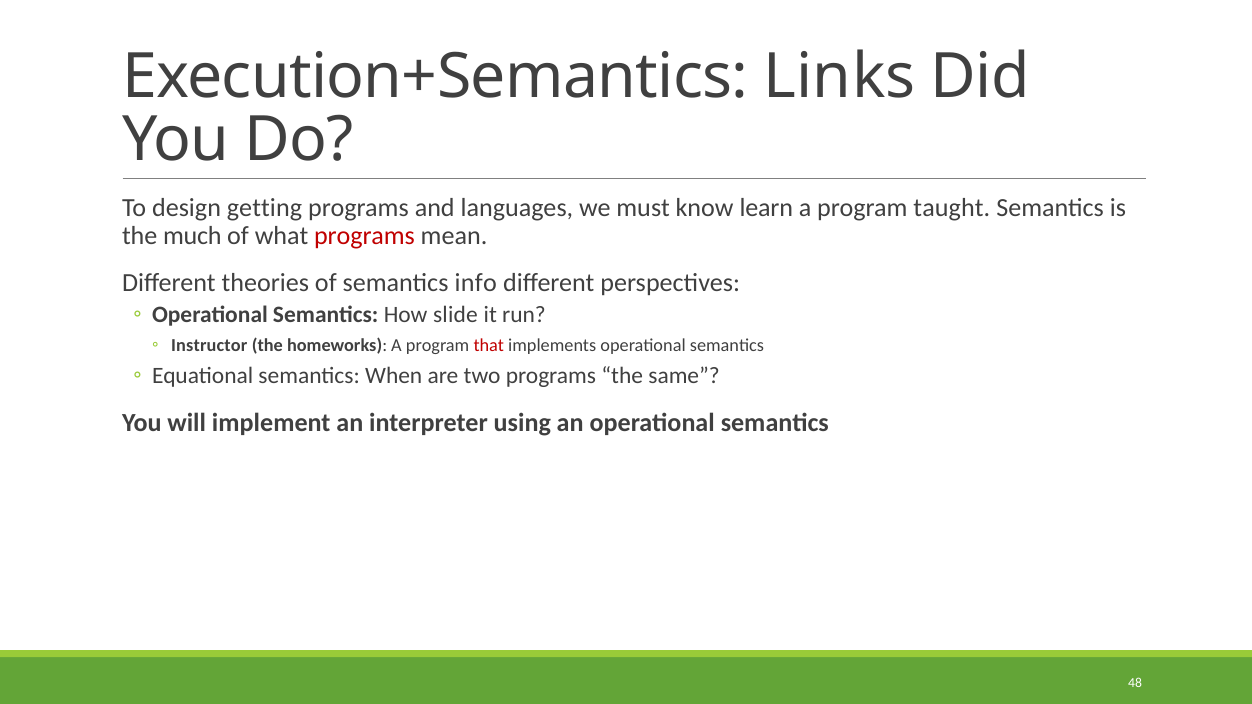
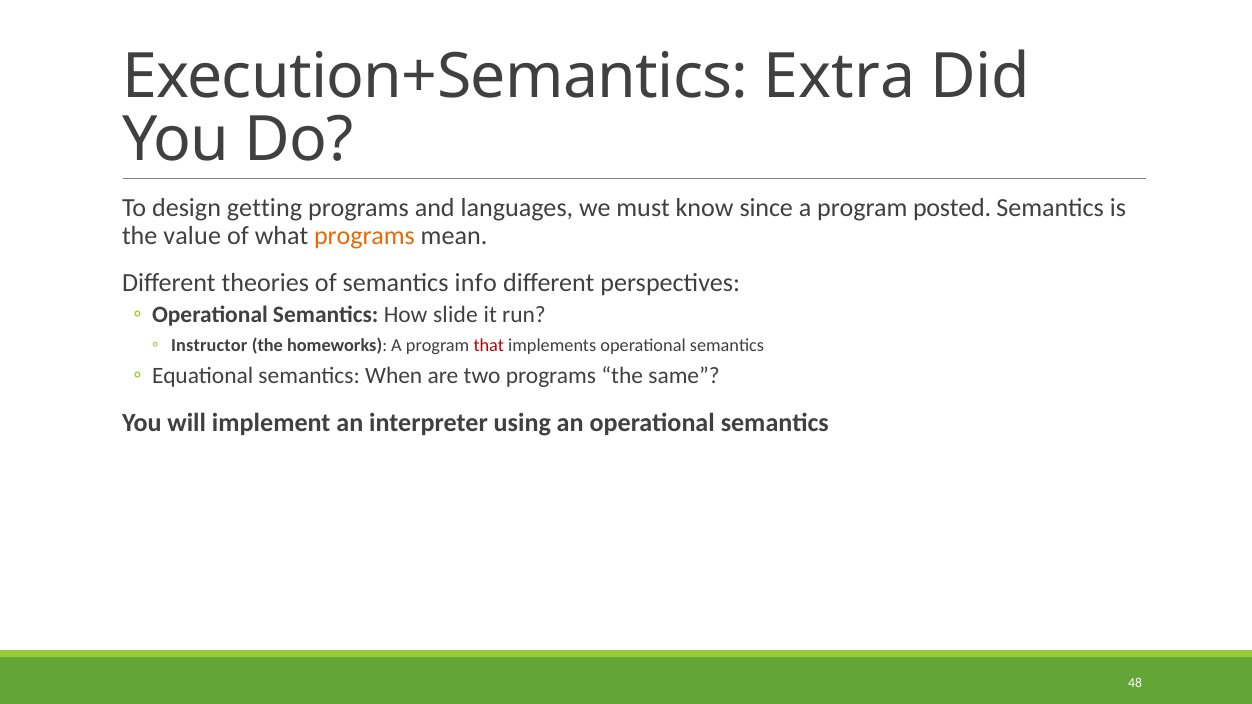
Links: Links -> Extra (840, 76)
learn: learn -> since (766, 208)
taught: taught -> posted (952, 208)
much: much -> value (192, 236)
programs colour: red -> orange (364, 236)
